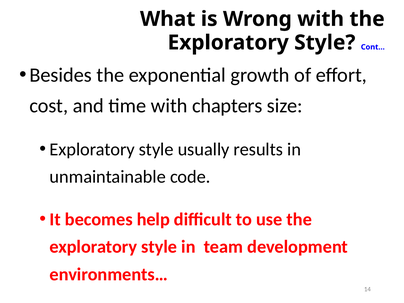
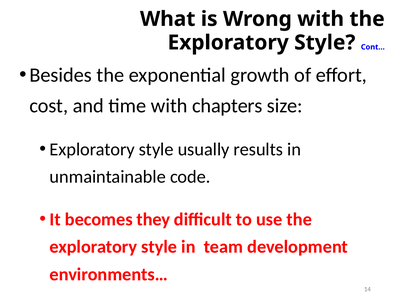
help: help -> they (153, 219)
